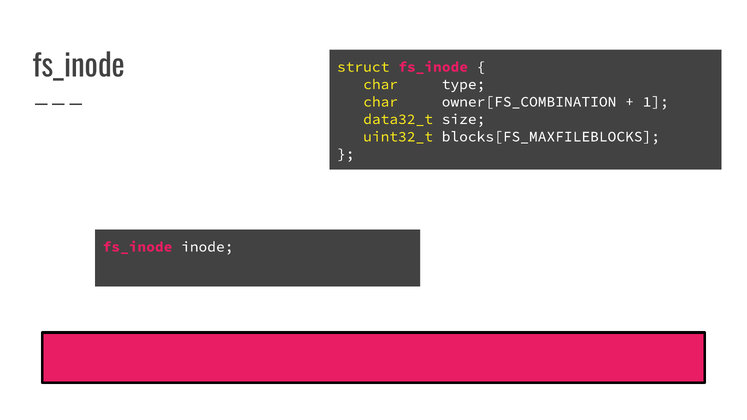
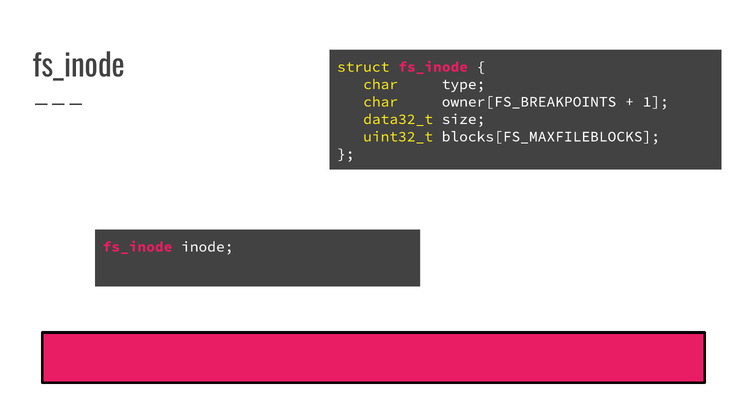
owner[FS_COMBINATION: owner[FS_COMBINATION -> owner[FS_BREAKPOINTS (529, 102)
